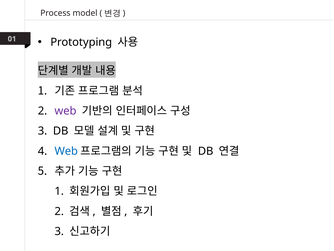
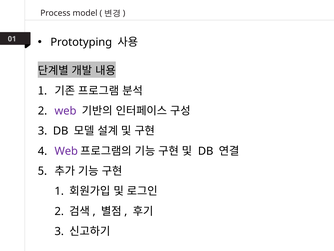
Web colour: blue -> purple (66, 151)
